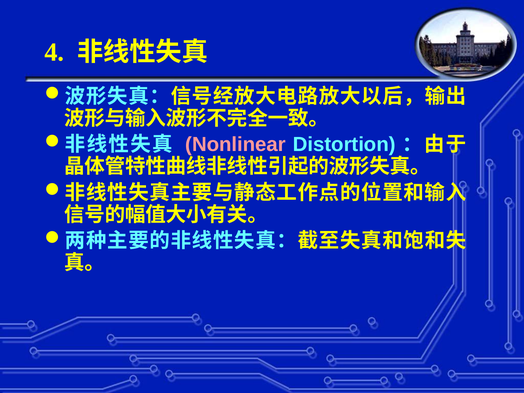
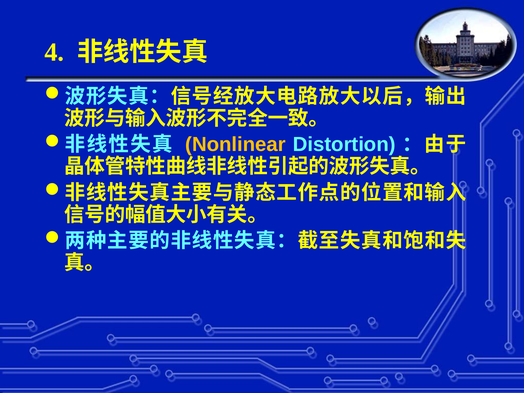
Nonlinear colour: pink -> yellow (235, 145)
